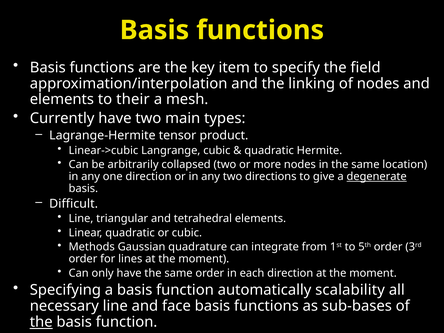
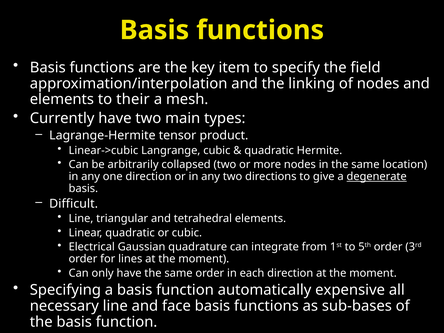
Methods: Methods -> Electrical (92, 247)
scalability: scalability -> expensive (350, 290)
the underline: present -> none (41, 322)
